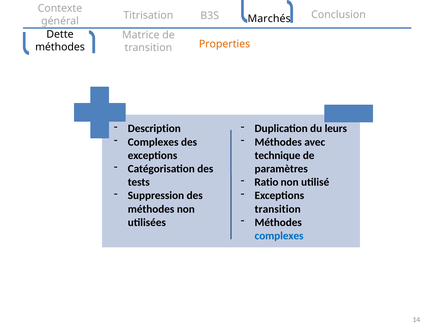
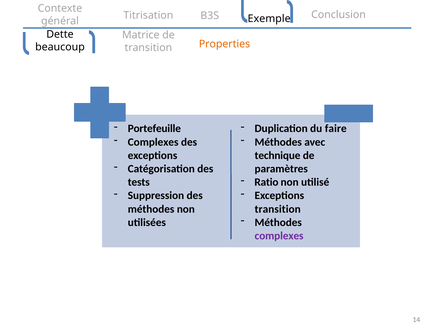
Marchés: Marchés -> Exemple (269, 19)
méthodes: méthodes -> beaucoup (60, 47)
Description: Description -> Portefeuille (154, 129)
leurs: leurs -> faire (336, 129)
complexes colour: blue -> purple (279, 236)
